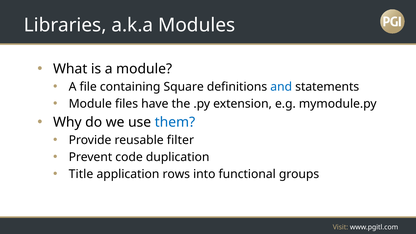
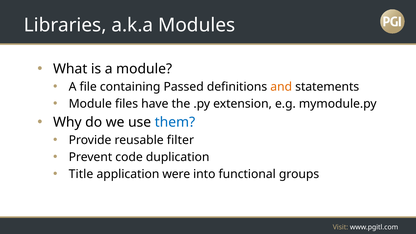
Square: Square -> Passed (184, 87)
and colour: blue -> orange (281, 87)
rows: rows -> were (176, 174)
